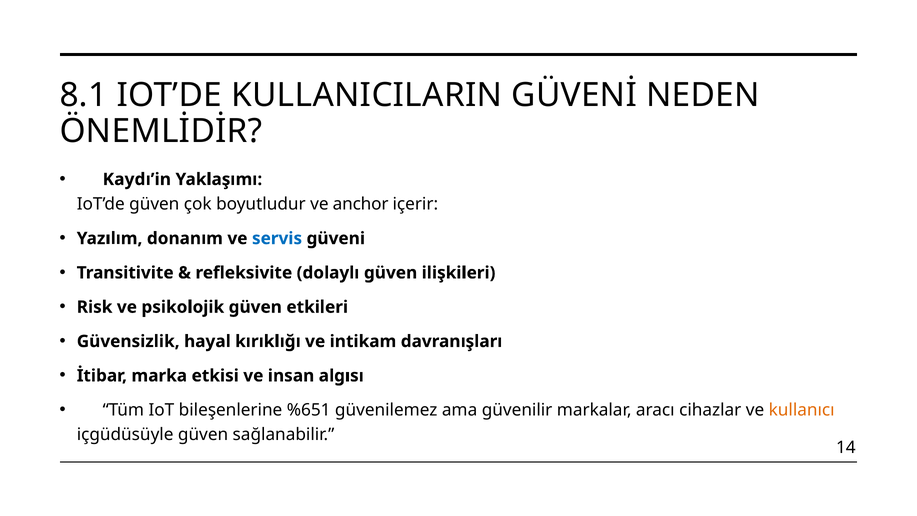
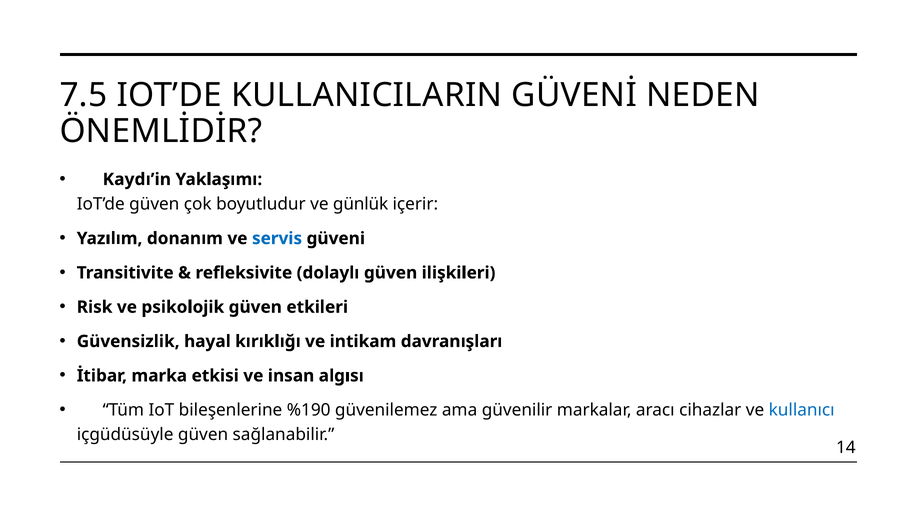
8.1: 8.1 -> 7.5 (83, 95)
anchor: anchor -> günlük (361, 204)
%651: %651 -> %190 (309, 410)
kullanıcı colour: orange -> blue (802, 410)
